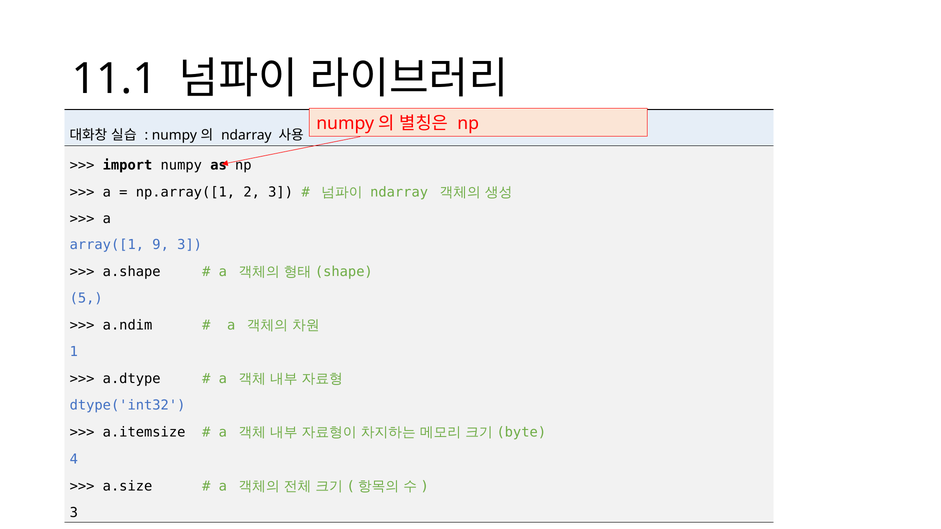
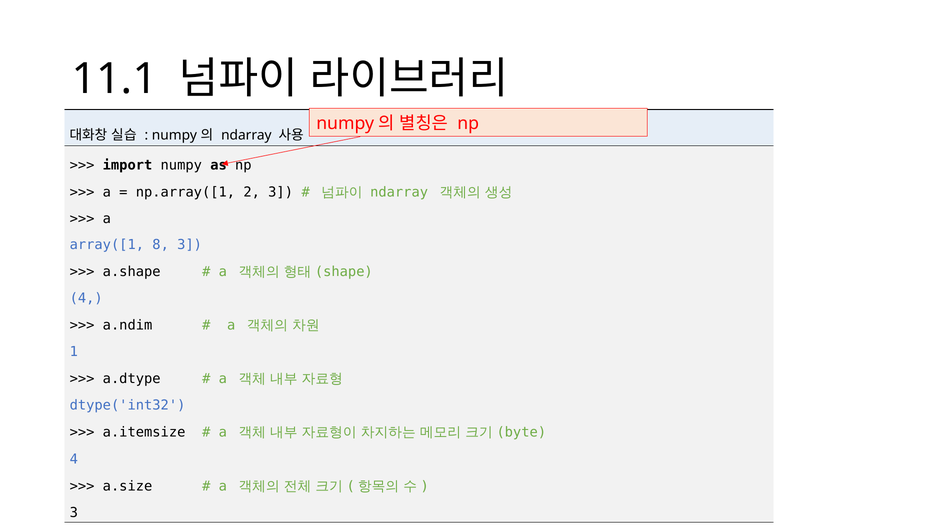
9: 9 -> 8 (161, 245)
5: 5 -> 4 (86, 298)
